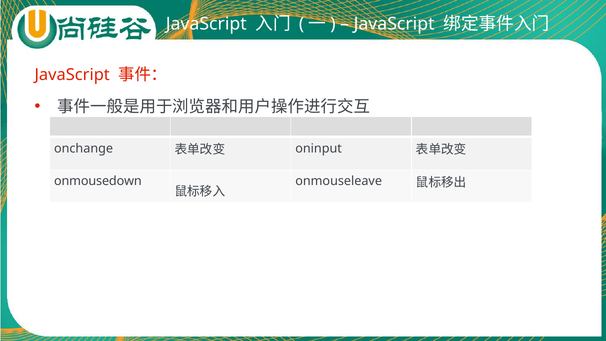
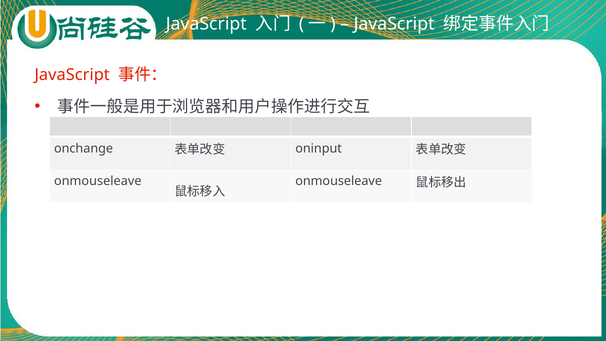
onmousedown: onmousedown -> onmouseleave (98, 181)
